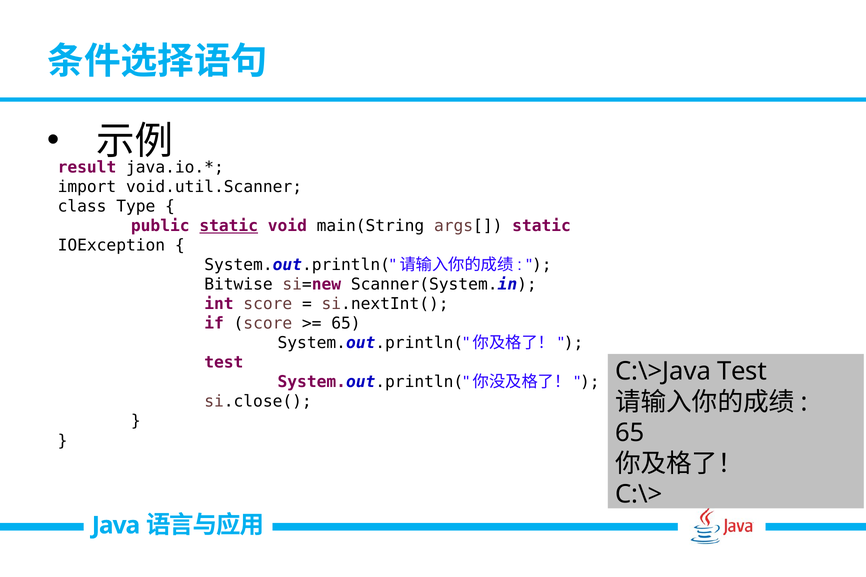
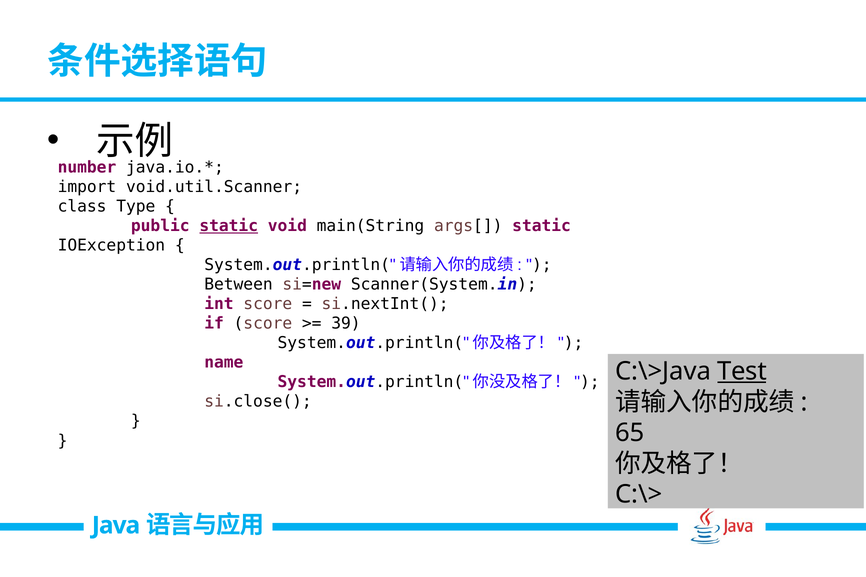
result: result -> number (87, 167)
Bitwise: Bitwise -> Between (238, 285)
65: 65 -> 39 (346, 324)
test: test -> name (224, 363)
Test underline: none -> present (742, 372)
